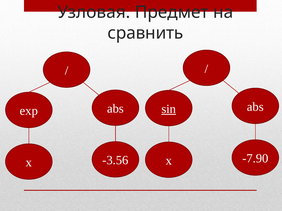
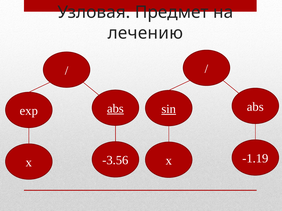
сравнить: сравнить -> лечению (145, 33)
abs underline: none -> present (115, 109)
-7.90: -7.90 -> -1.19 (255, 159)
